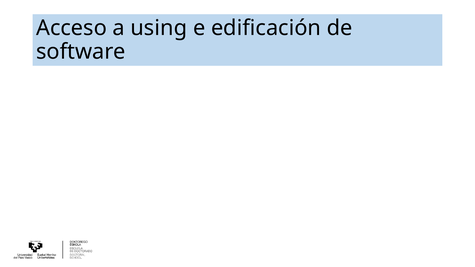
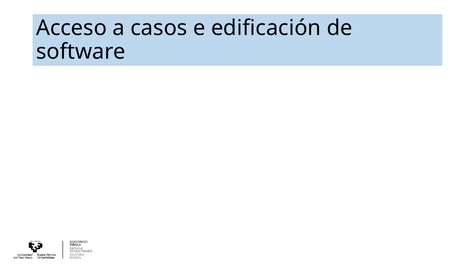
using: using -> casos (159, 28)
